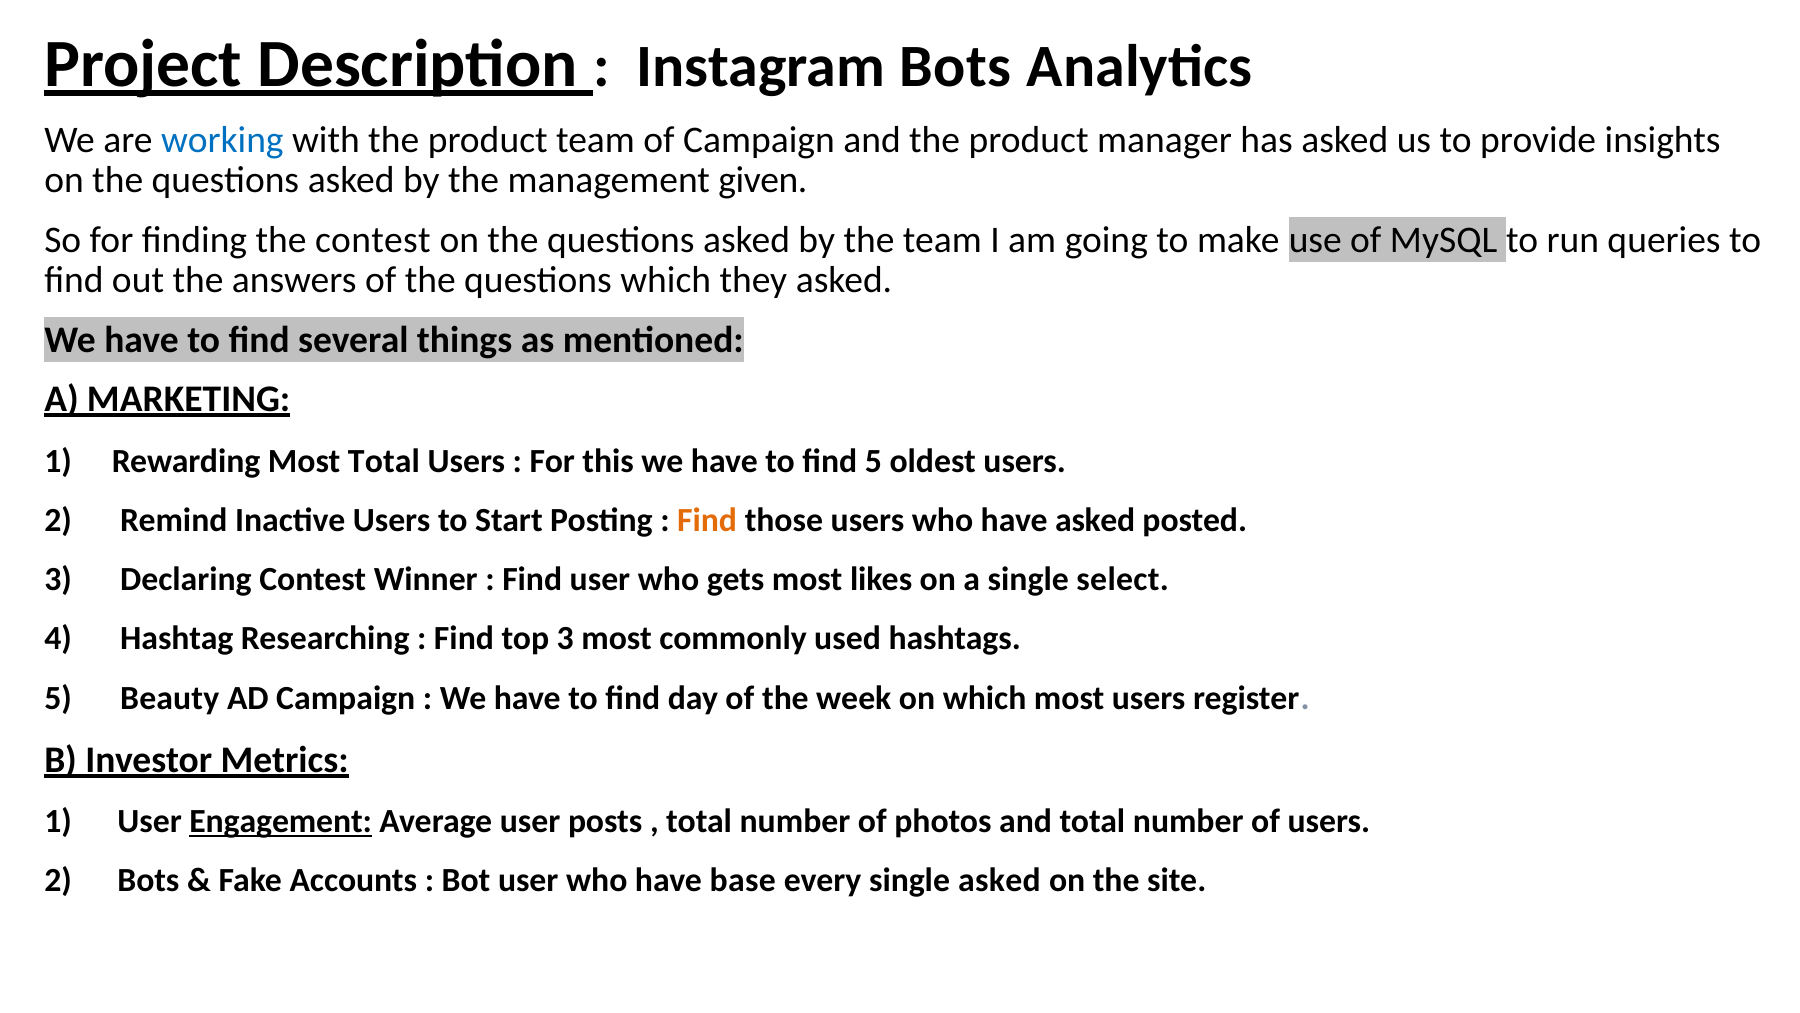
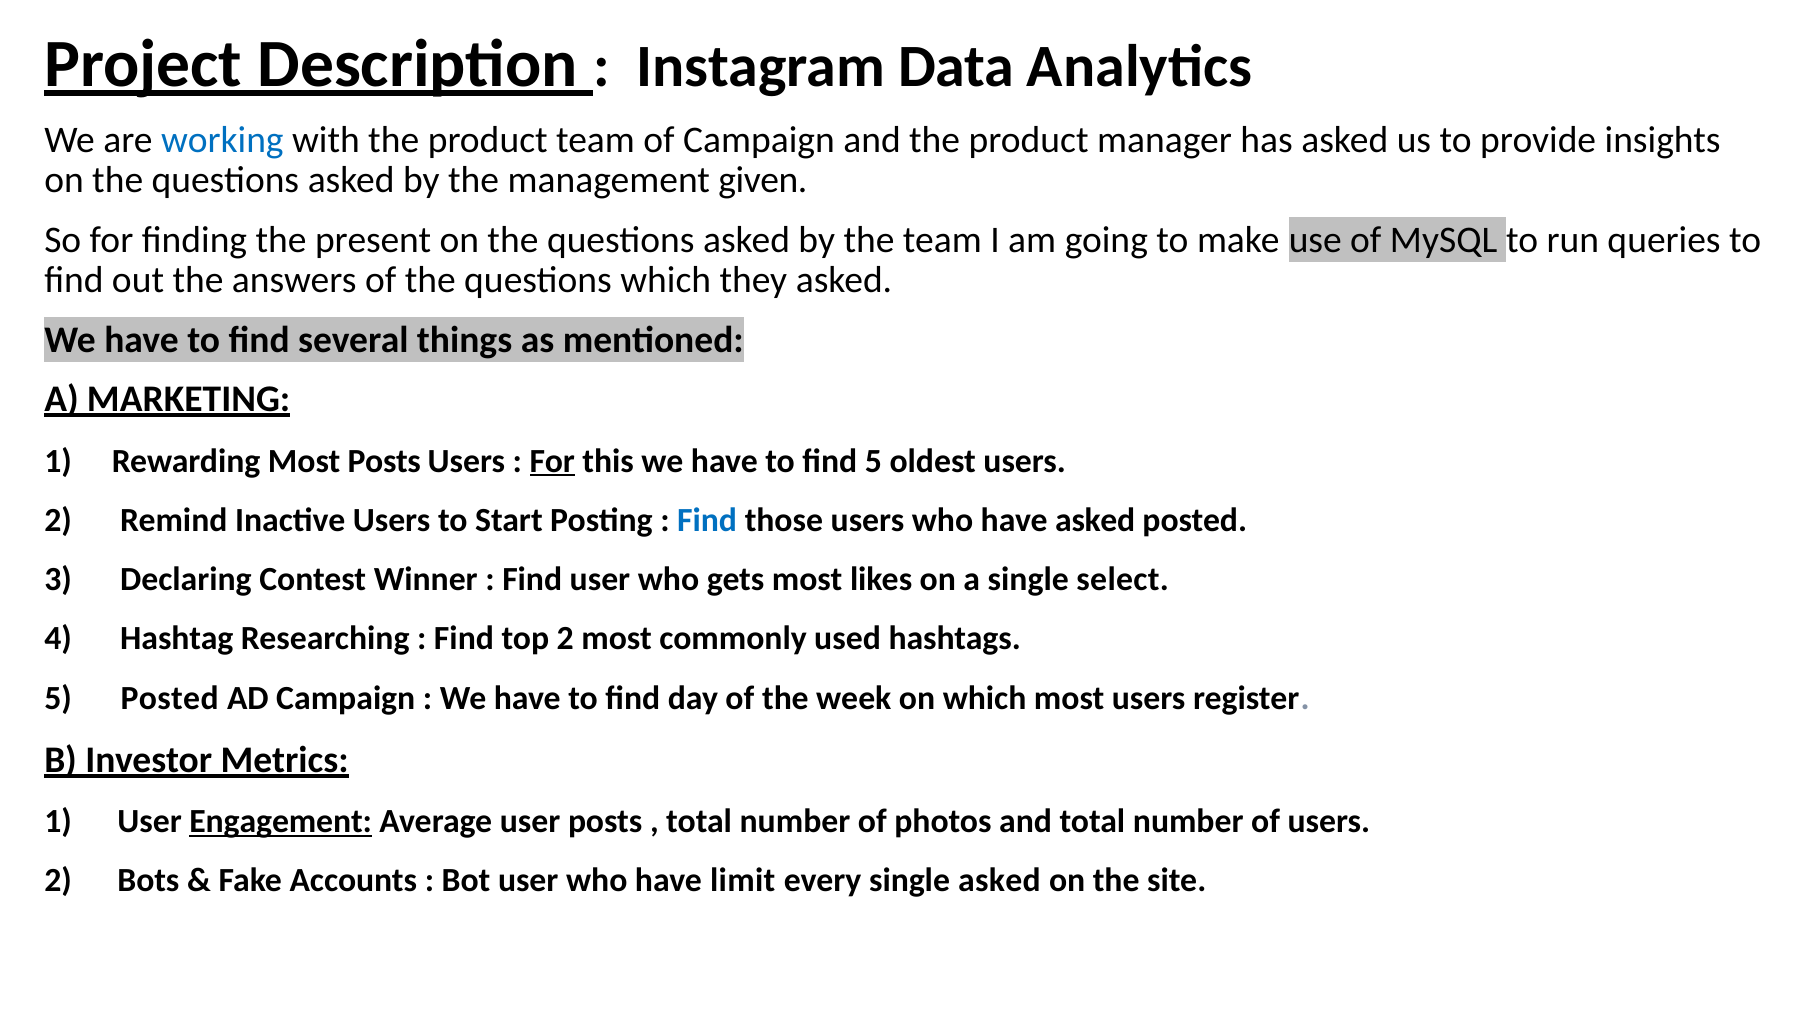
Instagram Bots: Bots -> Data (956, 67)
the contest: contest -> present (373, 240)
Most Total: Total -> Posts (384, 461)
For underline: none -> present (552, 461)
Find colour: orange -> blue (707, 520)
top 3: 3 -> 2 (565, 639)
5 Beauty: Beauty -> Posted (170, 698)
base: base -> limit (743, 880)
